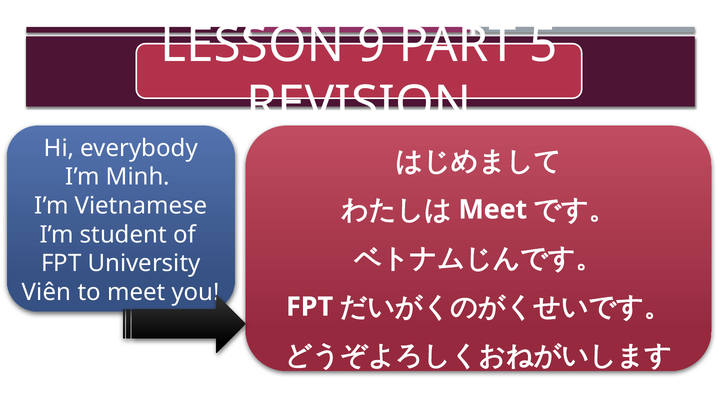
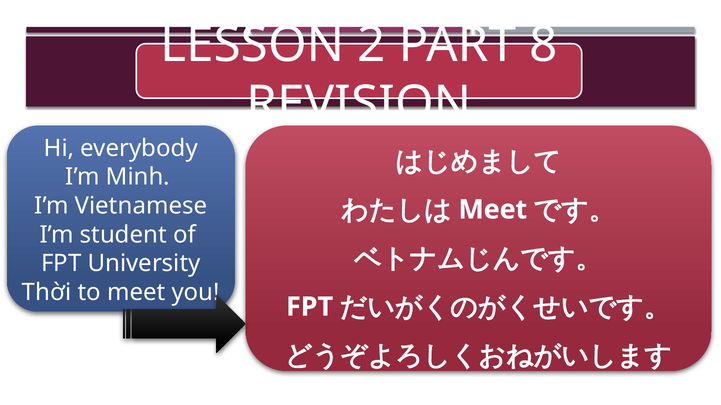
9: 9 -> 2 (372, 45)
5: 5 -> 8 (543, 45)
Viên: Viên -> Thời (47, 293)
